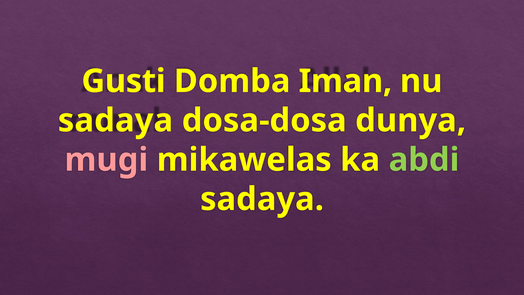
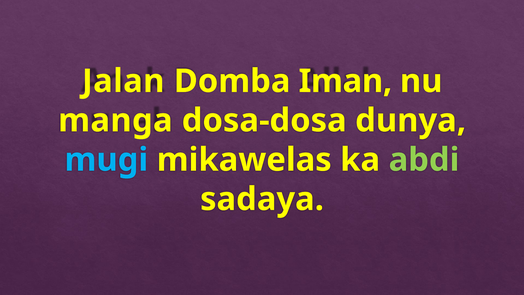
Gusti: Gusti -> Jalan (123, 81)
sadaya: sadaya -> manga (115, 120)
mugi colour: pink -> light blue (106, 160)
